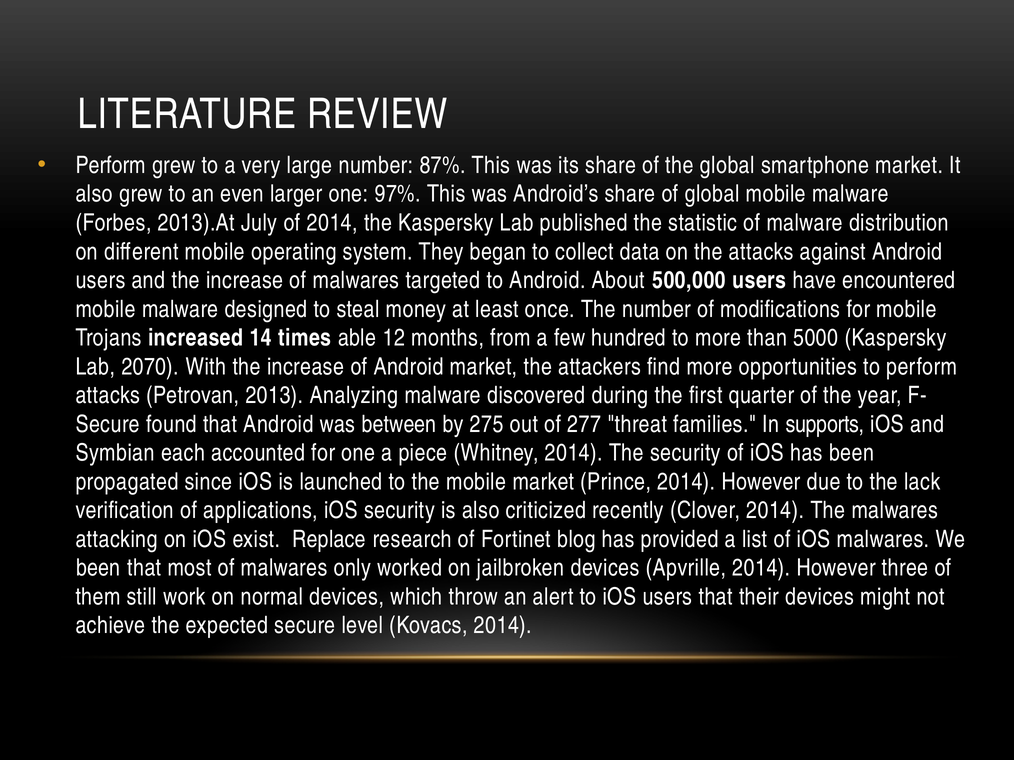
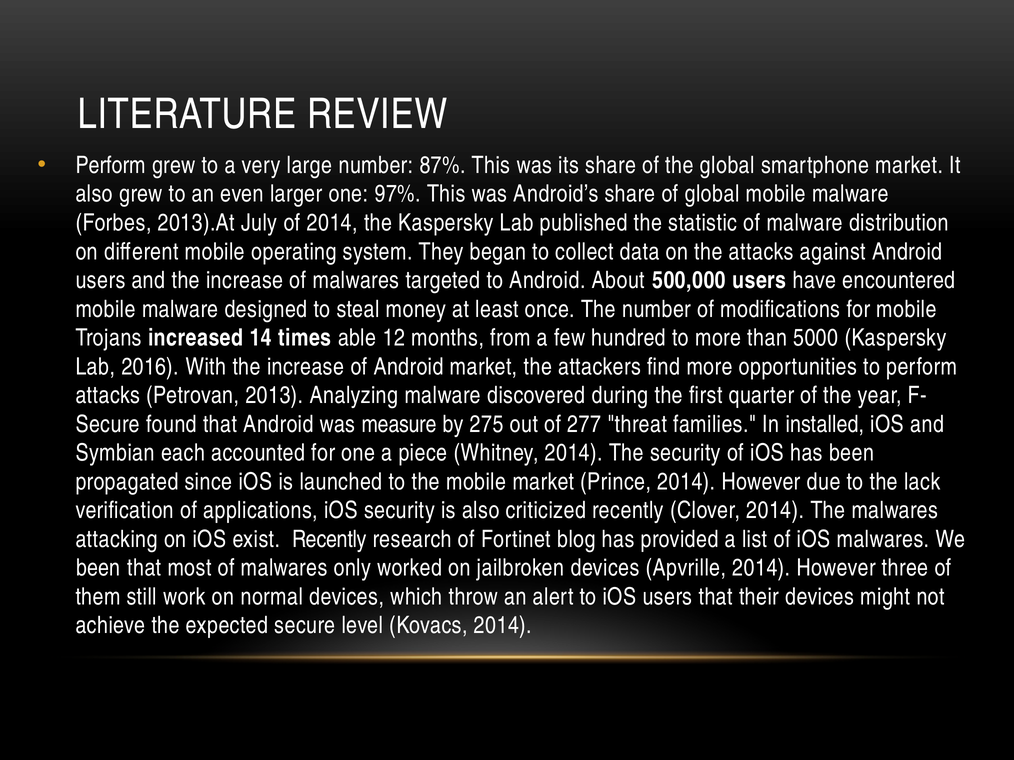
2070: 2070 -> 2016 (150, 367)
between: between -> measure (399, 424)
supports: supports -> installed (825, 424)
exist Replace: Replace -> Recently (329, 540)
